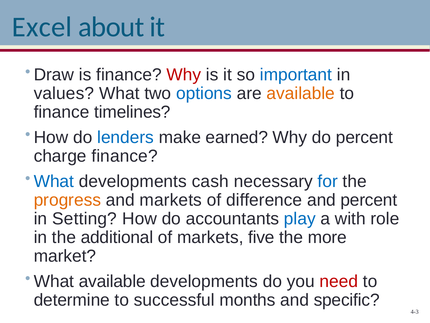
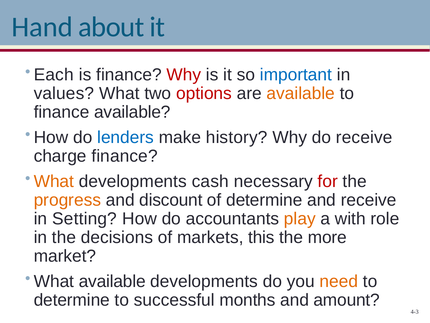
Excel: Excel -> Hand (42, 27)
Draw: Draw -> Each (54, 75)
options colour: blue -> red (204, 93)
finance timelines: timelines -> available (132, 112)
earned: earned -> history (237, 137)
do percent: percent -> receive (364, 137)
What colour: blue -> orange (54, 181)
for colour: blue -> red (328, 181)
and markets: markets -> discount (171, 200)
of difference: difference -> determine (264, 200)
and percent: percent -> receive (369, 200)
play colour: blue -> orange (300, 218)
additional: additional -> decisions (117, 237)
five: five -> this (261, 237)
need colour: red -> orange (339, 281)
specific: specific -> amount (347, 300)
